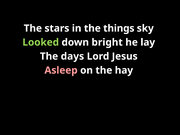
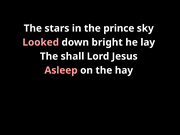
things: things -> prince (119, 28)
Looked colour: light green -> pink (41, 42)
days: days -> shall (72, 56)
